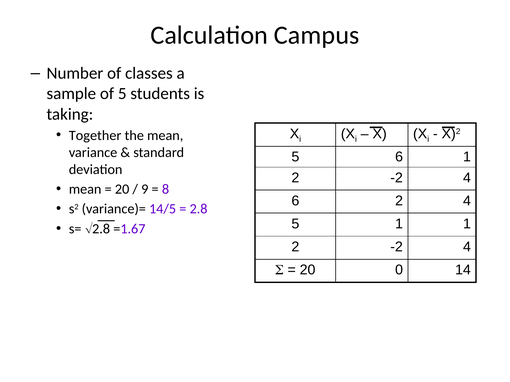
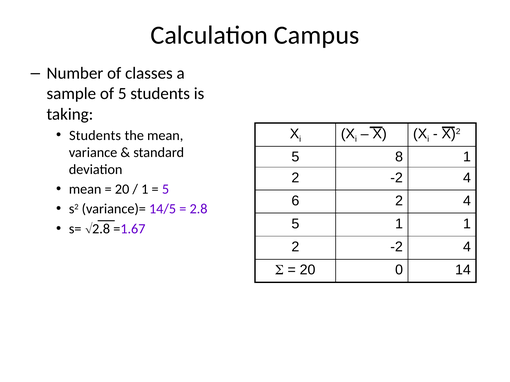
Together: Together -> Students (95, 136)
5 6: 6 -> 8 (399, 157)
9: 9 -> 1 (145, 189)
8: 8 -> 5 (166, 189)
